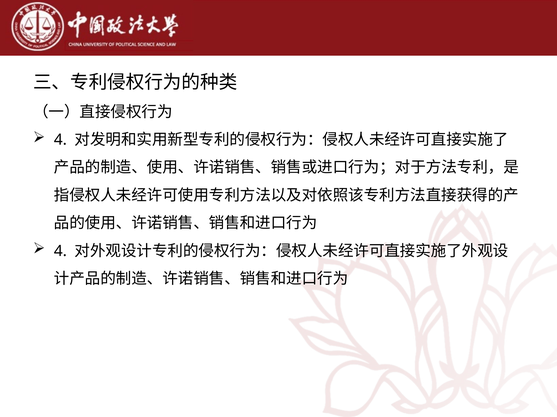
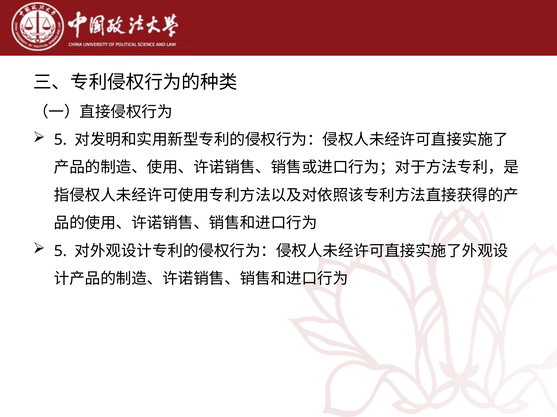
4: 4 -> 5 (60, 140)
4: 4 -> 5 (60, 251)
